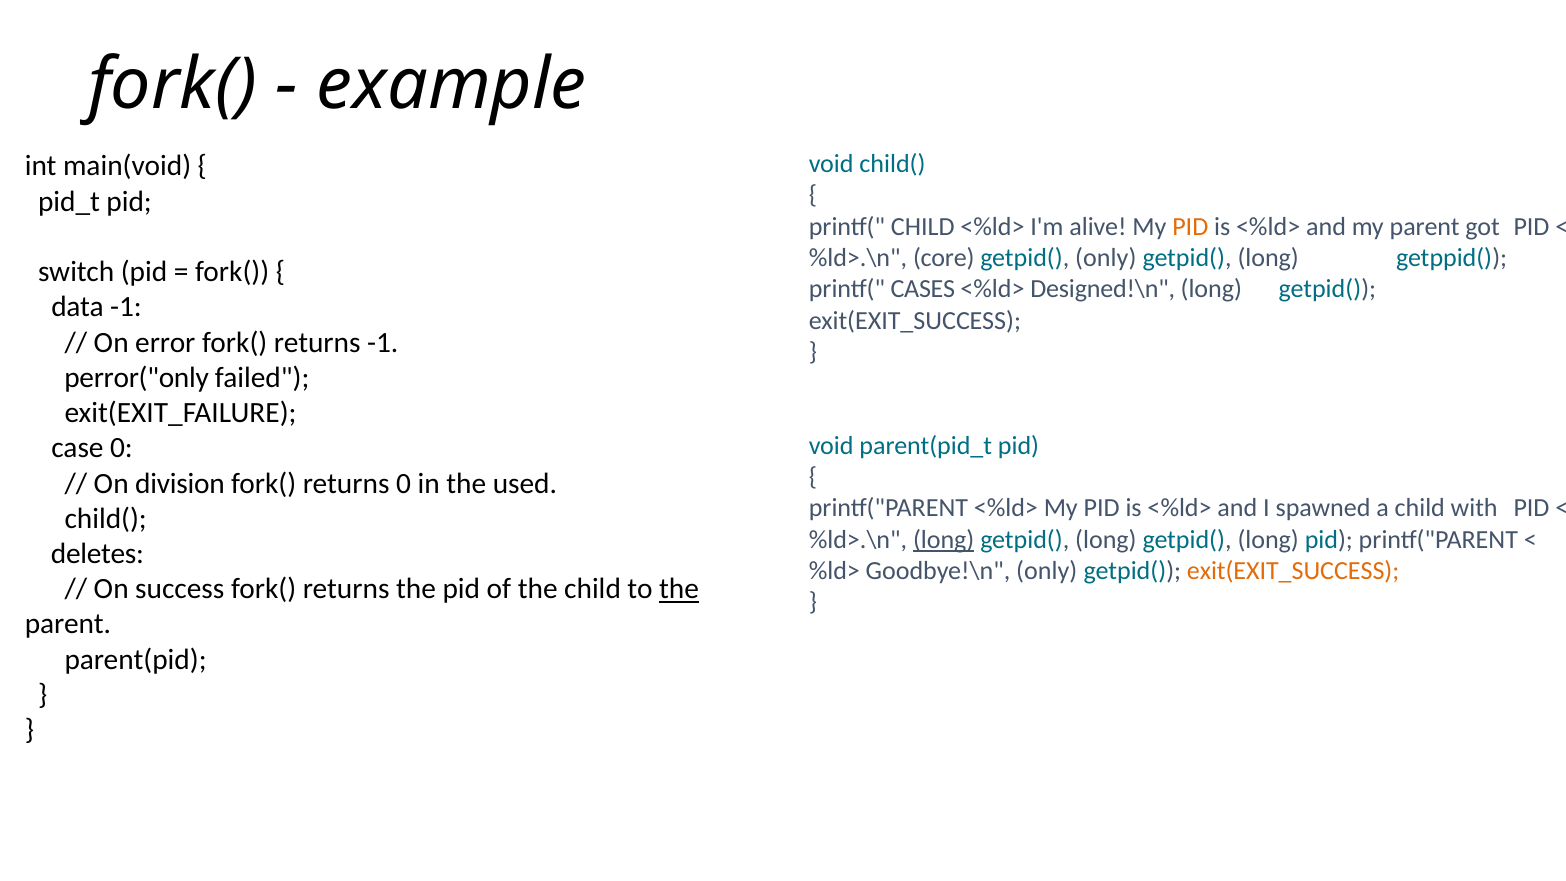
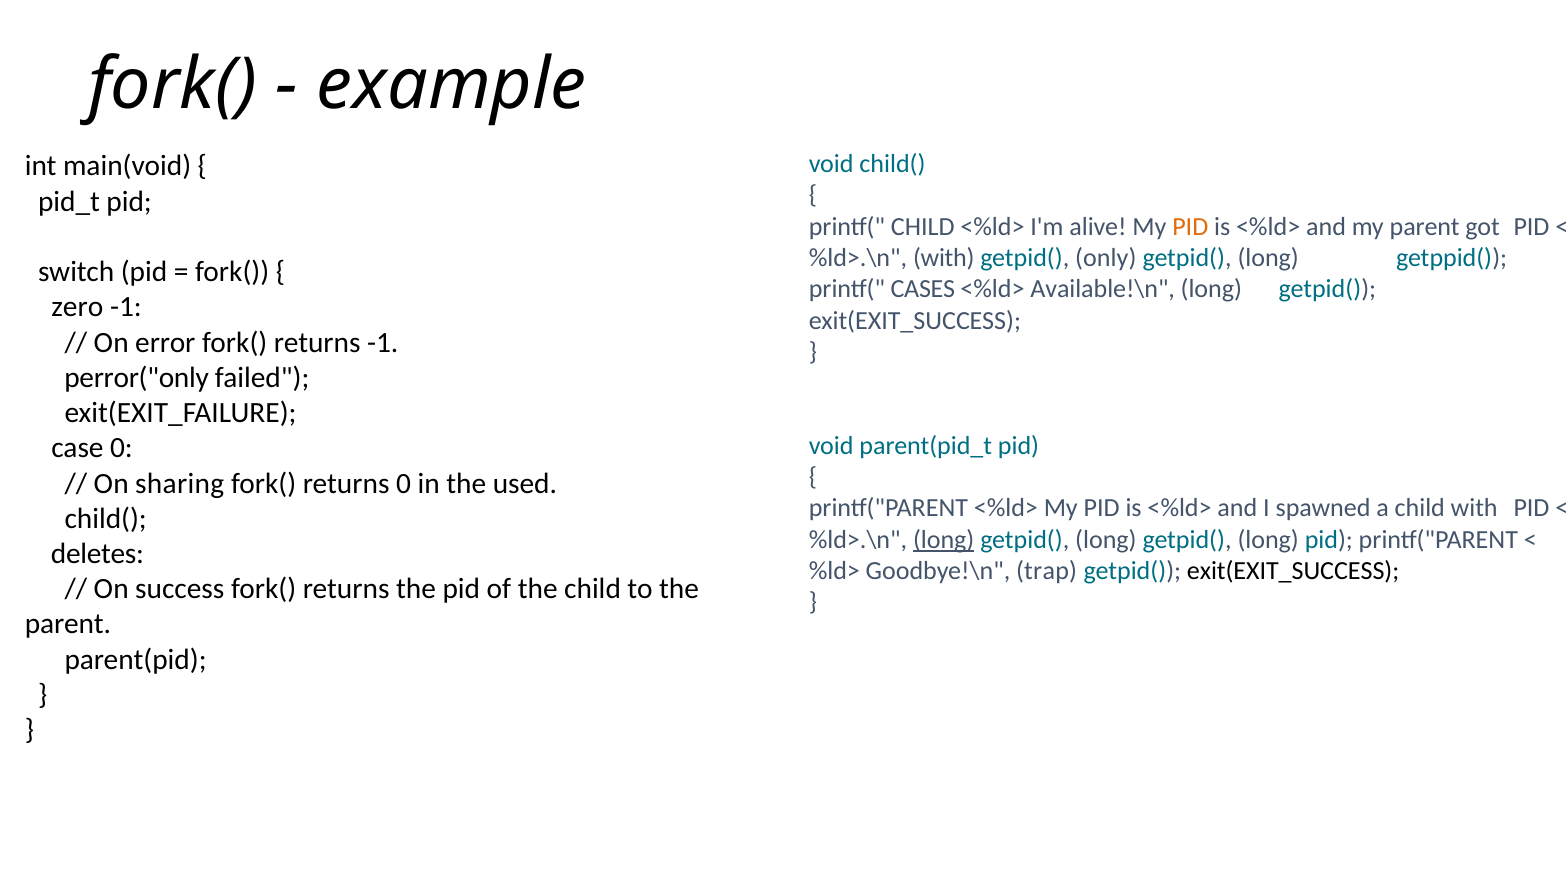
core: core -> with (944, 258)
Designed!\n: Designed!\n -> Available!\n (1103, 289)
data: data -> zero (77, 307)
division: division -> sharing (180, 483)
Goodbye!\n only: only -> trap (1047, 571)
exit(EXIT_SUCCESS colour: orange -> black (1293, 571)
the underline: present -> none (679, 589)
